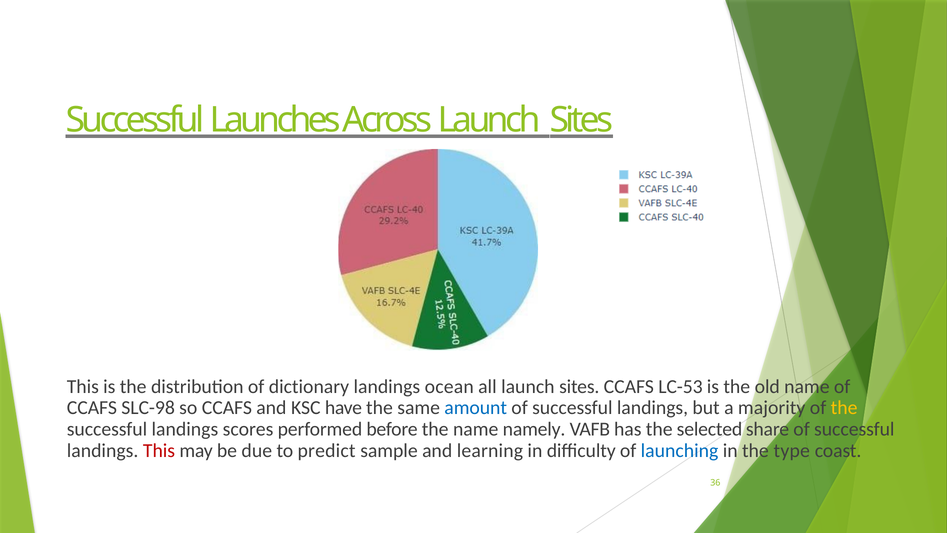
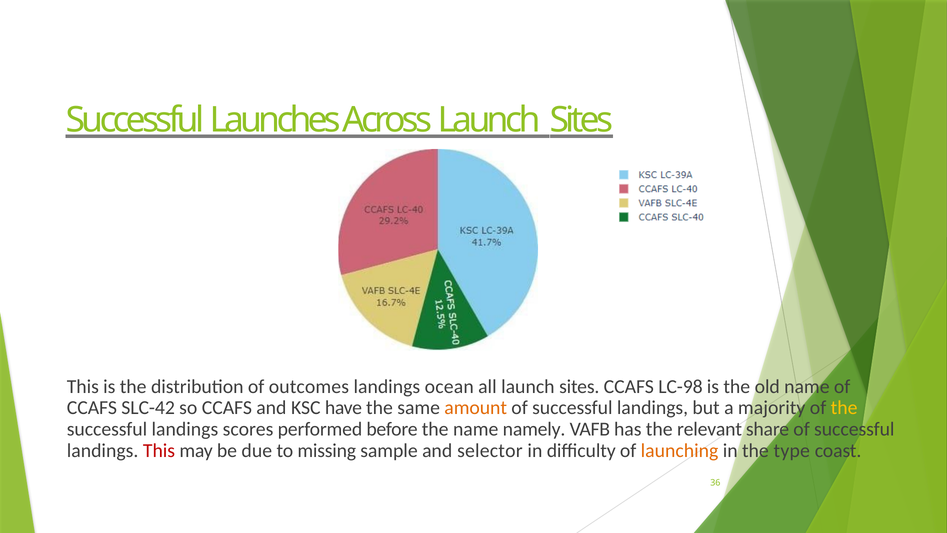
dictionary: dictionary -> outcomes (309, 386)
LC-53: LC-53 -> LC-98 (680, 386)
SLC-98: SLC-98 -> SLC-42 (148, 408)
amount colour: blue -> orange (476, 408)
selected: selected -> relevant (710, 429)
predict: predict -> missing (327, 450)
learning: learning -> selector (490, 450)
launching colour: blue -> orange (679, 450)
